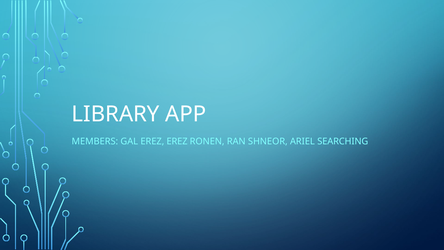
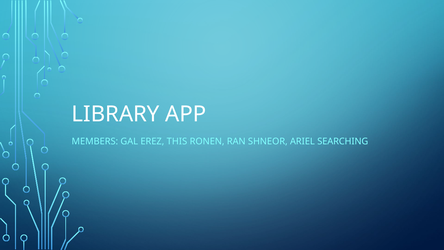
EREZ EREZ: EREZ -> THIS (177, 141)
